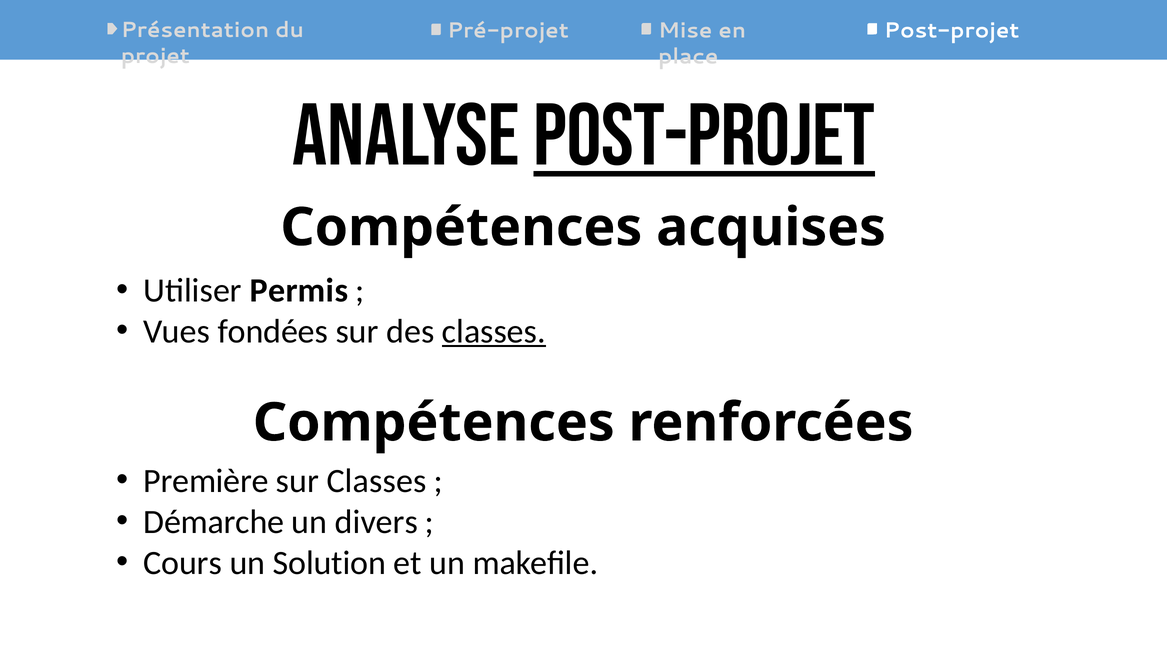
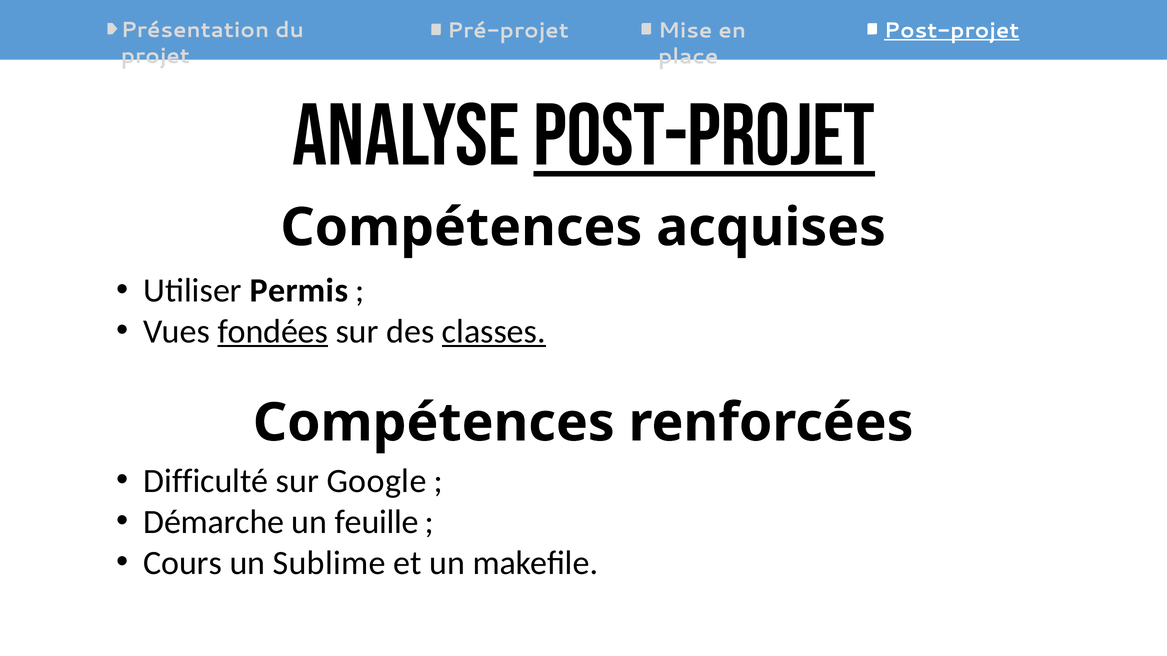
Post-projet underline: none -> present (952, 30)
fondées underline: none -> present (273, 332)
Première: Première -> Difficulté (206, 481)
sur Classes: Classes -> Google (377, 481)
divers: divers -> feuille (377, 522)
Solution: Solution -> Sublime (329, 563)
